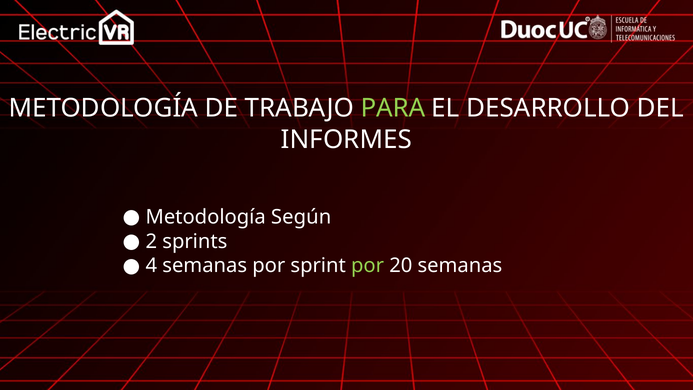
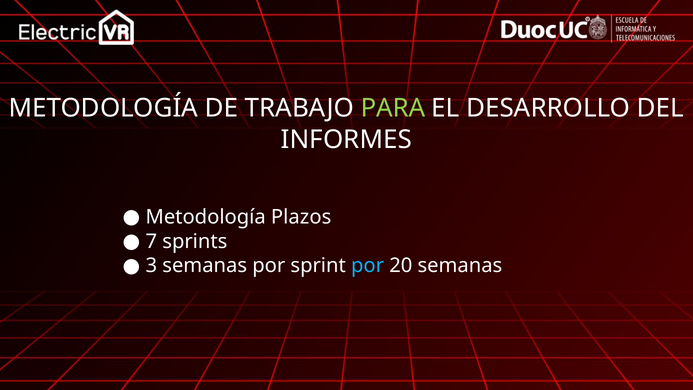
Según: Según -> Plazos (301, 217)
2: 2 -> 7 (151, 241)
4: 4 -> 3 (151, 266)
por colour: light green -> light blue (368, 266)
